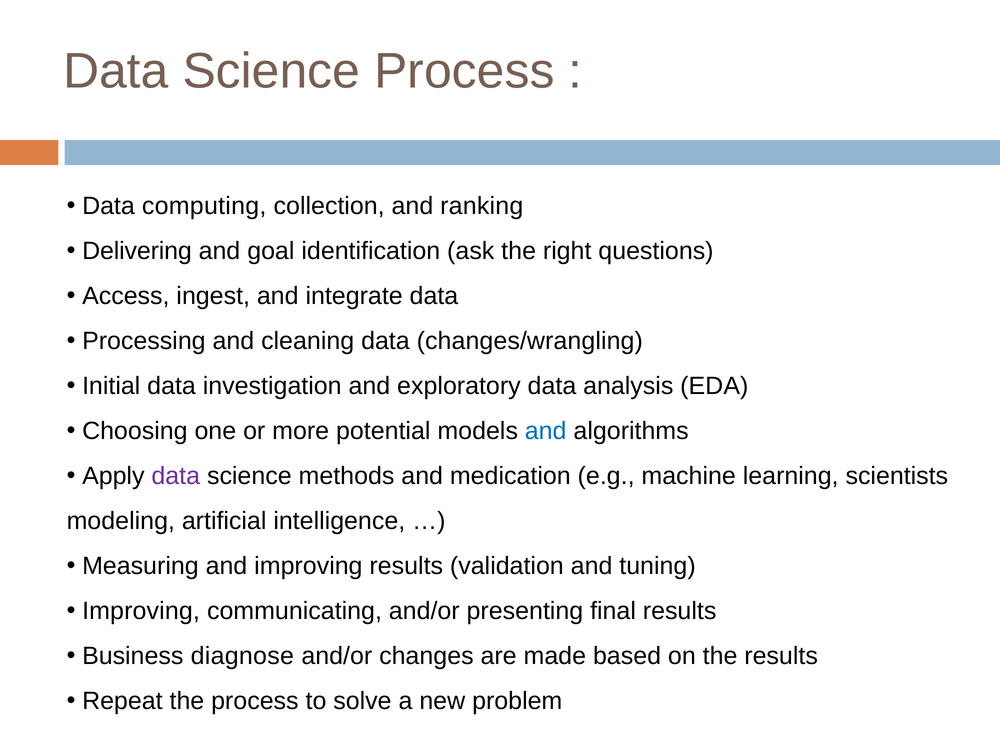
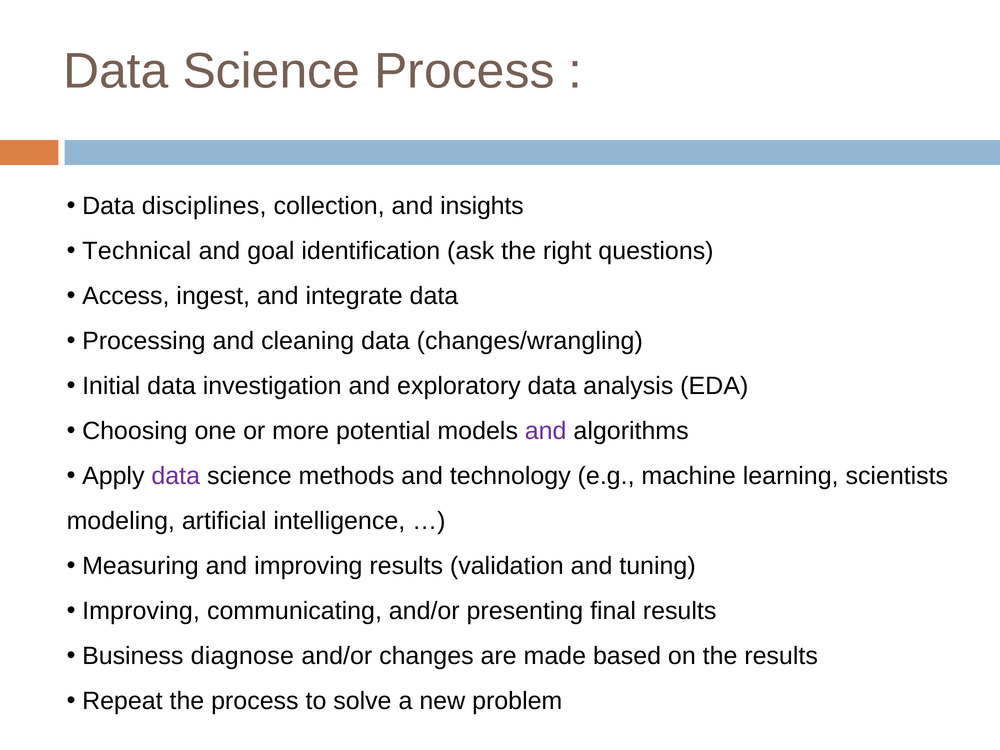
computing: computing -> disciplines (204, 206)
ranking: ranking -> insights (482, 206)
Delivering: Delivering -> Technical (137, 251)
and colour: blue -> purple (546, 431)
medication: medication -> technology (510, 476)
